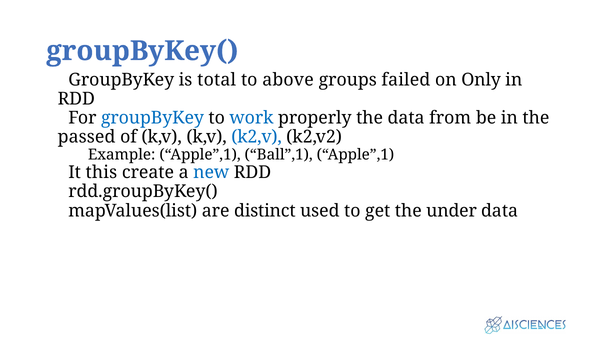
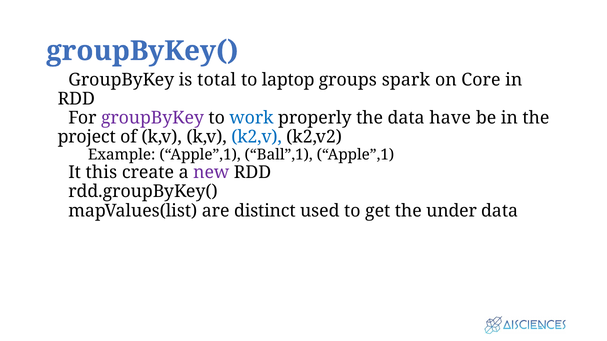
above: above -> laptop (288, 80)
failed: failed -> spark (406, 80)
Only: Only -> Core (481, 80)
groupByKey colour: blue -> purple (152, 118)
from: from -> have (450, 118)
passed: passed -> project (87, 137)
new colour: blue -> purple (211, 173)
